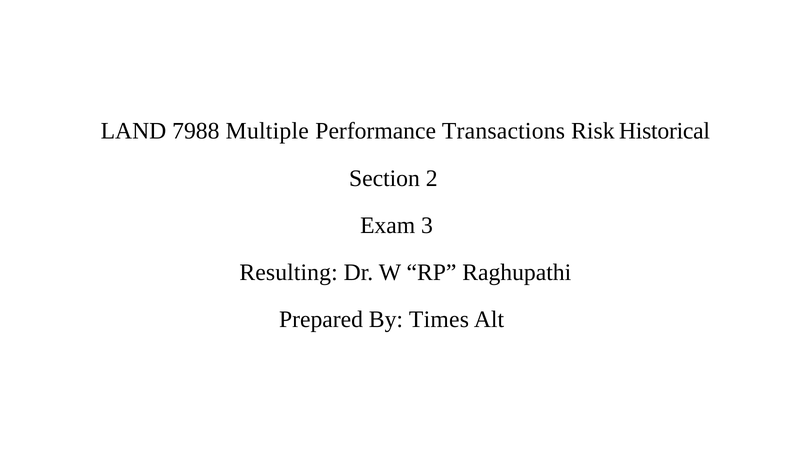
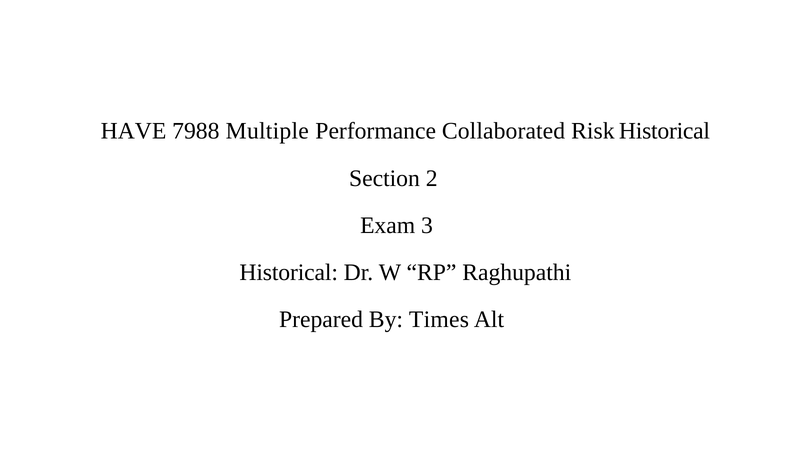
LAND: LAND -> HAVE (134, 131)
Transactions: Transactions -> Collaborated (504, 131)
Resulting: Resulting -> Historical (289, 273)
